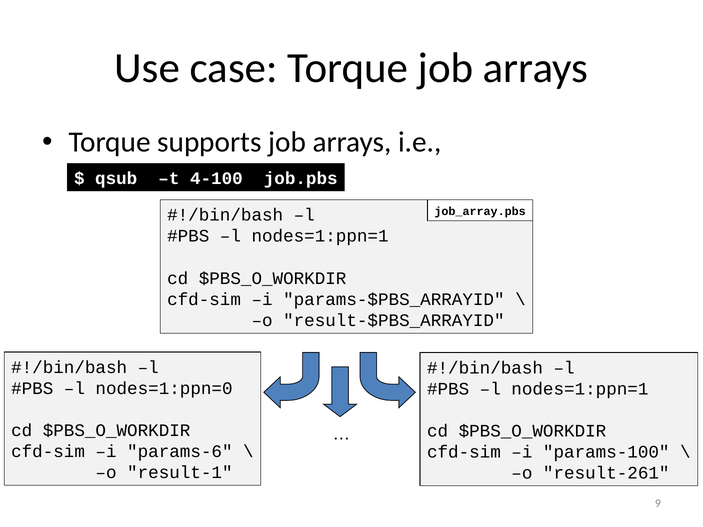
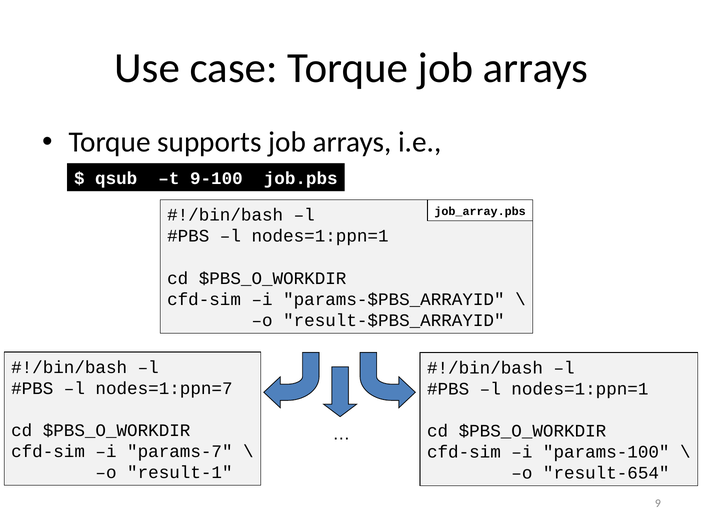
4-100: 4-100 -> 9-100 (216, 178)
nodes=1:ppn=0: nodes=1:ppn=0 -> nodes=1:ppn=7 (164, 388)
params-6: params-6 -> params-7 (180, 452)
result-261: result-261 -> result-654 (606, 473)
